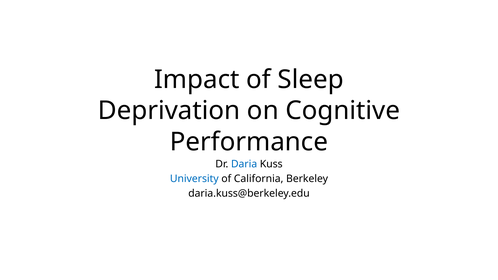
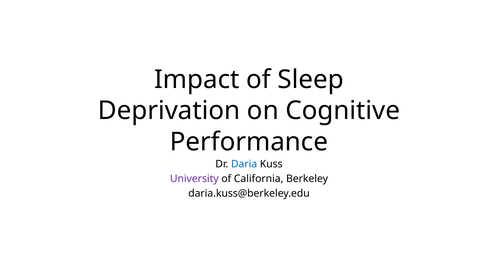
University colour: blue -> purple (194, 179)
